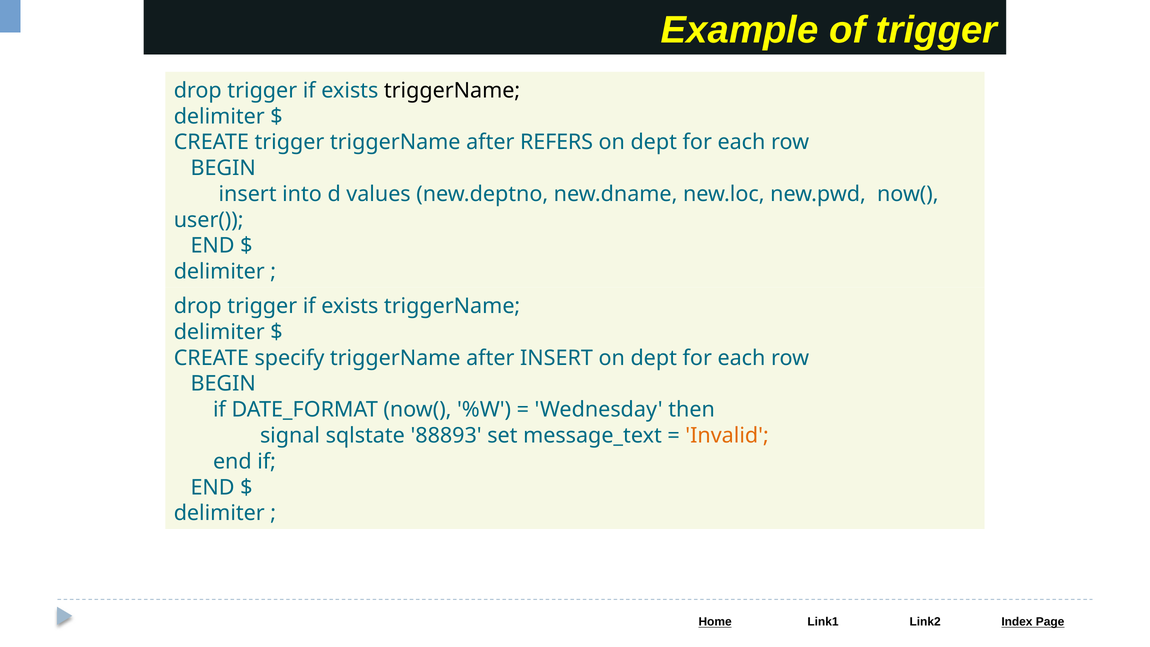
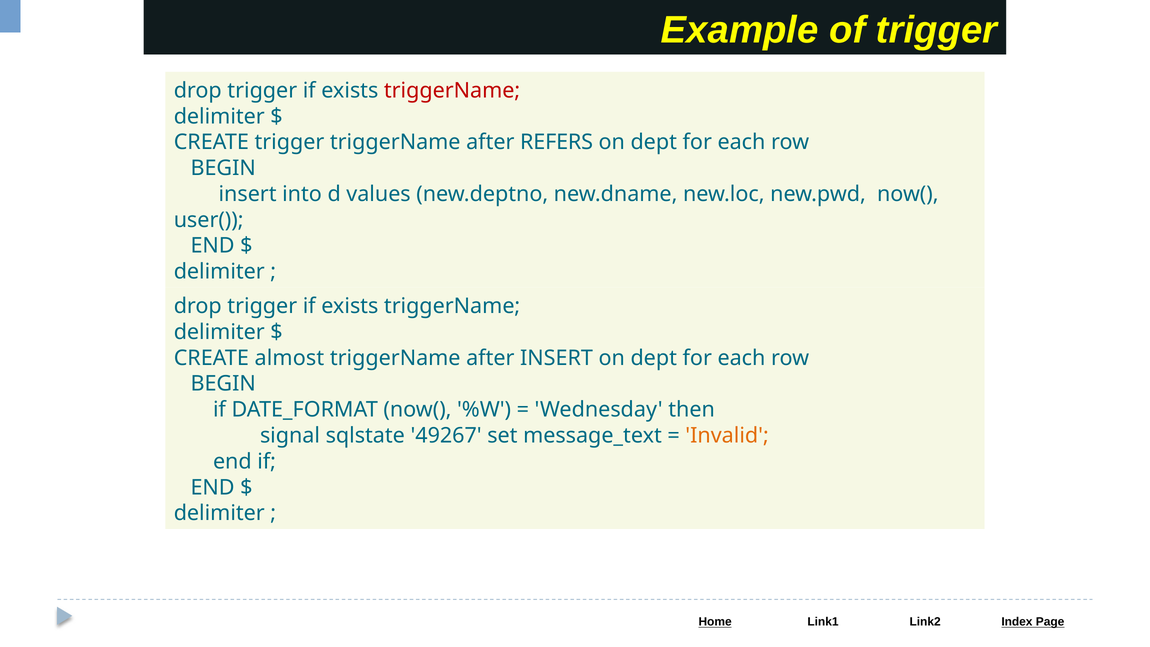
triggerName colour: black -> red (452, 91)
specify: specify -> almost (289, 358)
88893: 88893 -> 49267 (446, 436)
